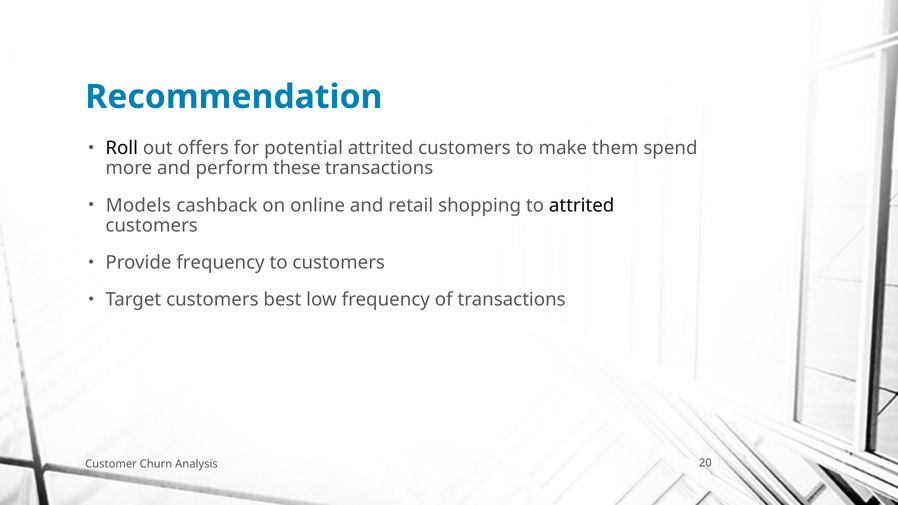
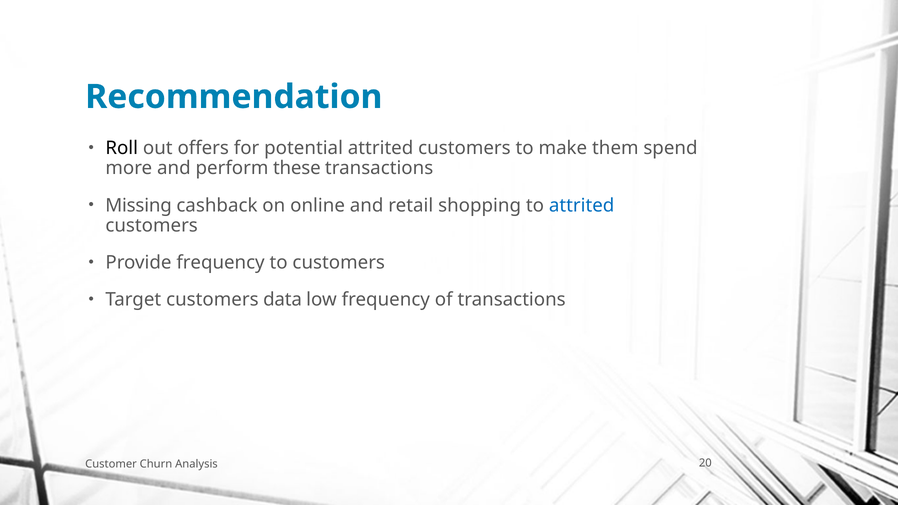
Models: Models -> Missing (139, 205)
attrited colour: black -> blue (582, 205)
best: best -> data (283, 300)
